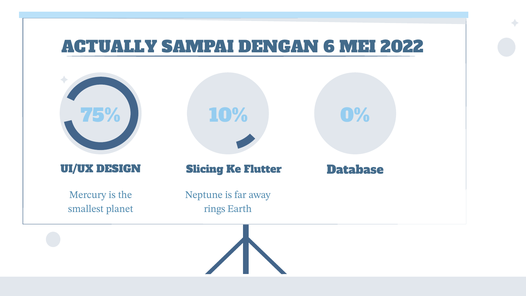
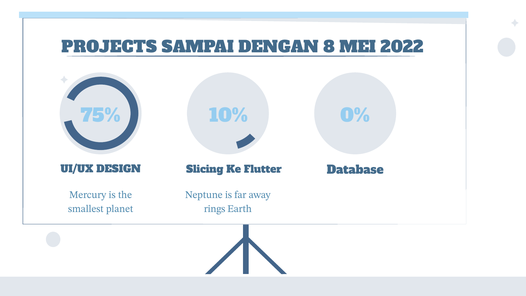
ACTUALLY: ACTUALLY -> PROJECTS (109, 47)
6: 6 -> 8 (329, 47)
